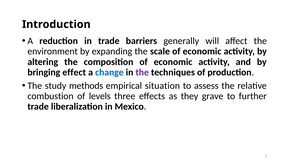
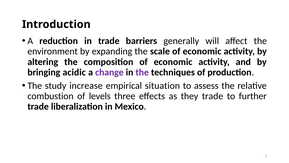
effect: effect -> acidic (74, 72)
change colour: blue -> purple (109, 72)
methods: methods -> increase (86, 85)
they grave: grave -> trade (213, 96)
